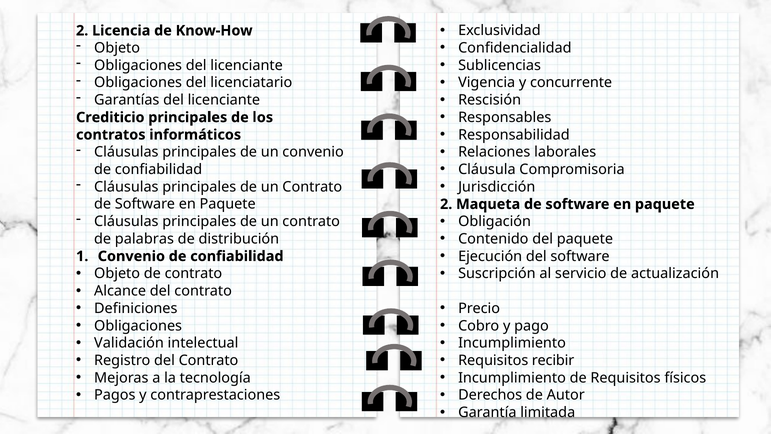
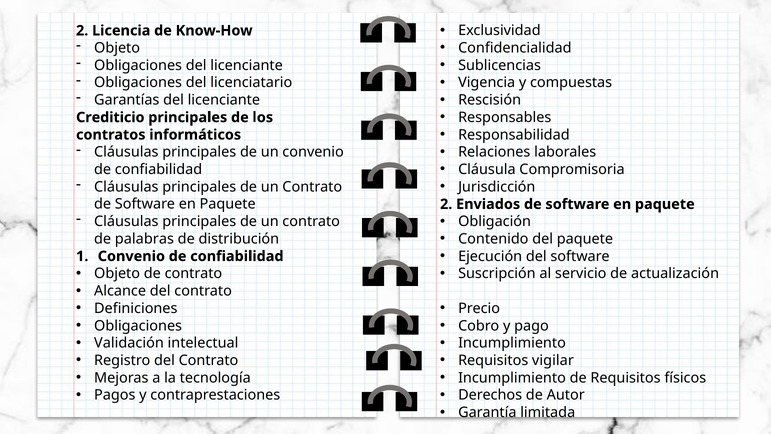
concurrente: concurrente -> compuestas (571, 83)
Maqueta: Maqueta -> Enviados (488, 204)
recibir: recibir -> vigilar (553, 360)
